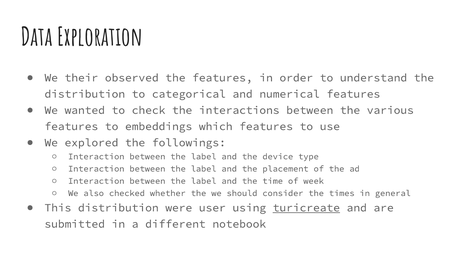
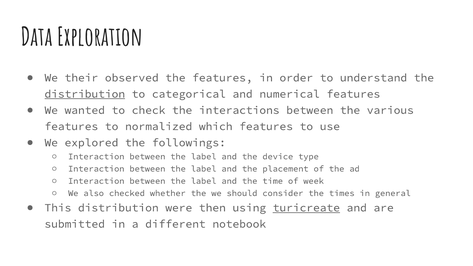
distribution underline: none -> present (85, 94)
embeddings: embeddings -> normalized (159, 126)
user: user -> then (212, 208)
